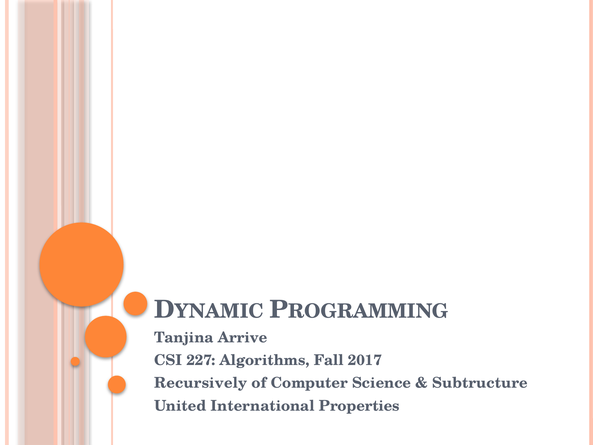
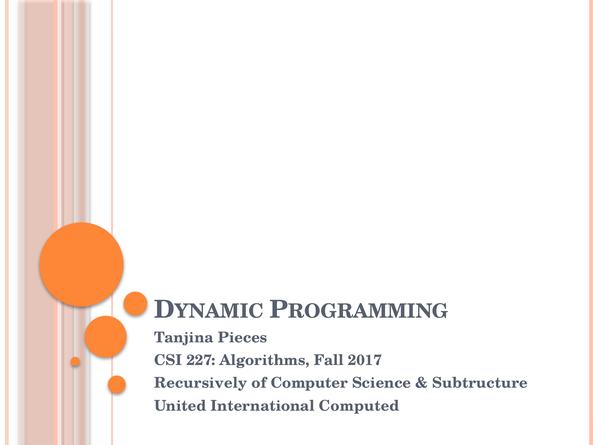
Arrive: Arrive -> Pieces (243, 337)
Properties: Properties -> Computed (359, 406)
